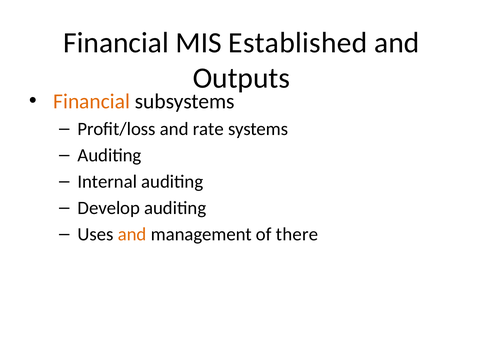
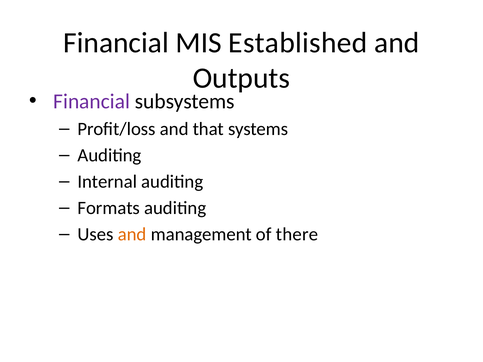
Financial colour: orange -> purple (92, 101)
rate: rate -> that (208, 129)
Develop: Develop -> Formats (109, 208)
